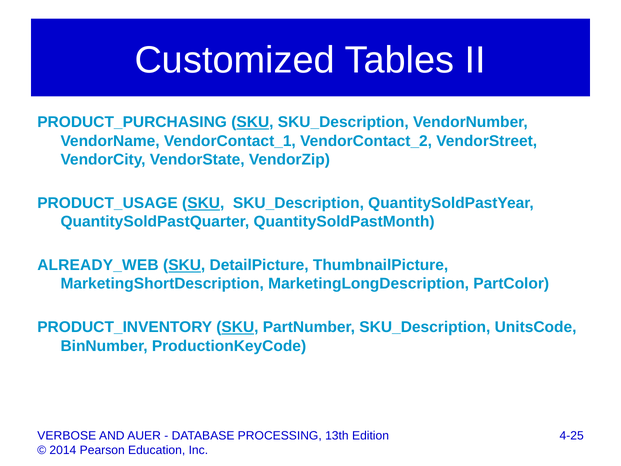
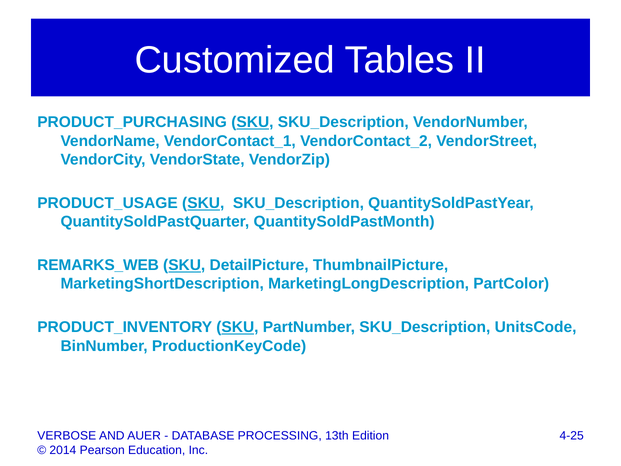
ALREADY_WEB: ALREADY_WEB -> REMARKS_WEB (98, 265)
